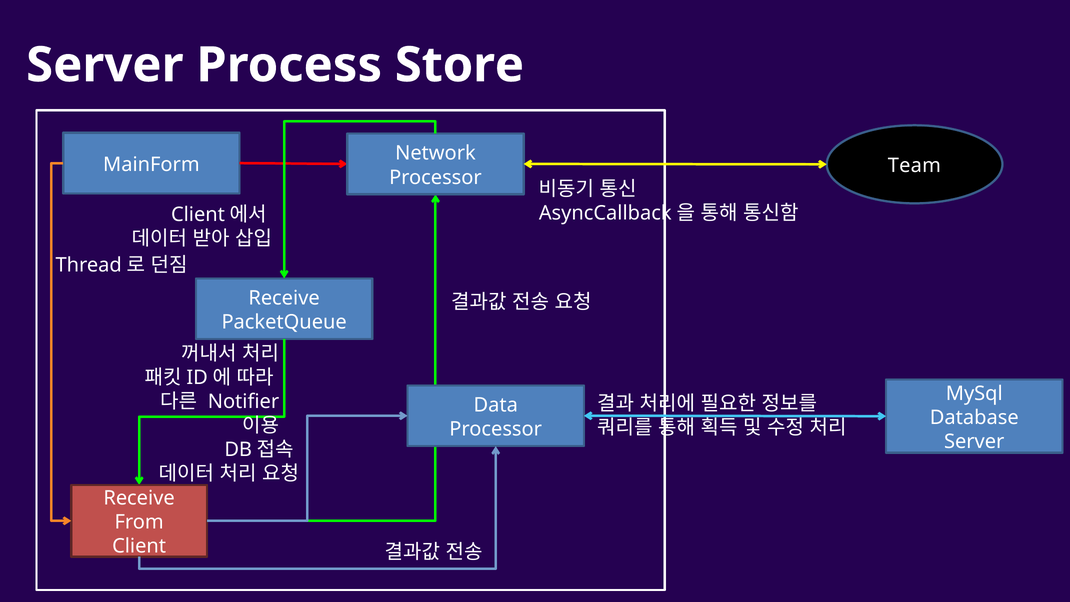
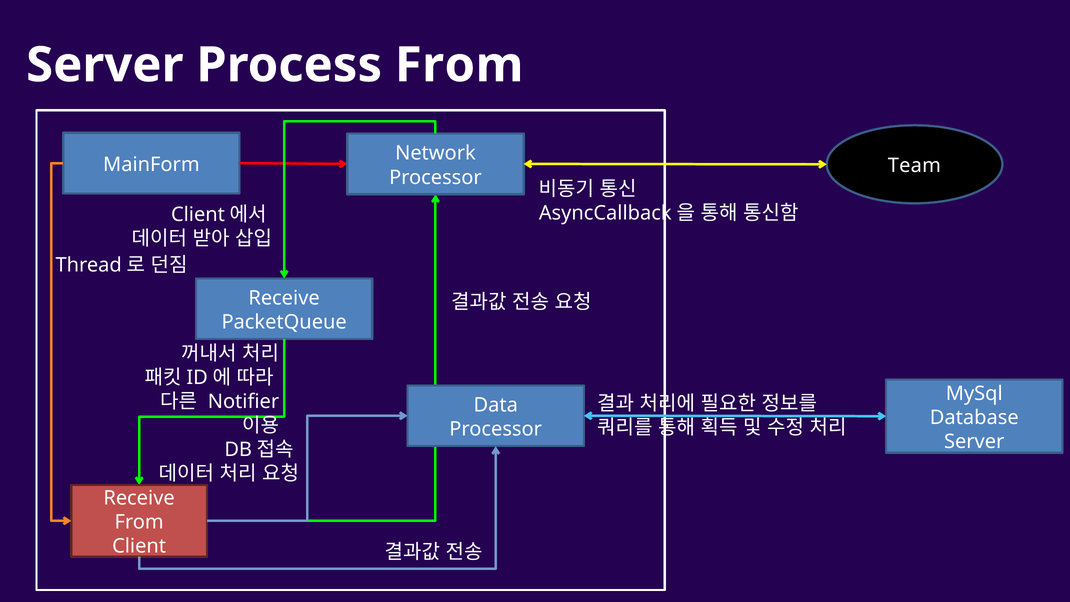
Process Store: Store -> From (459, 65)
